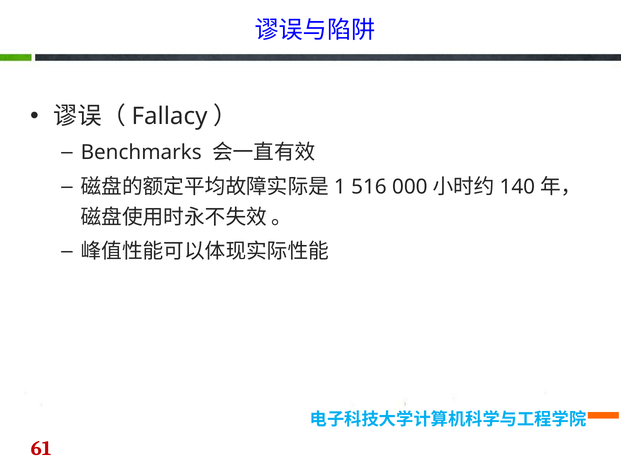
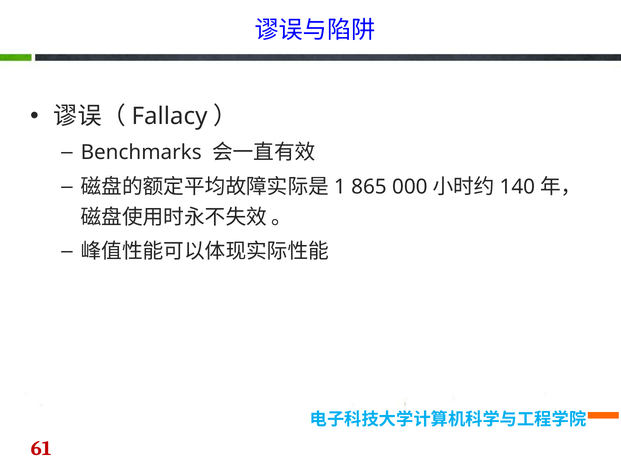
516: 516 -> 865 (369, 187)
